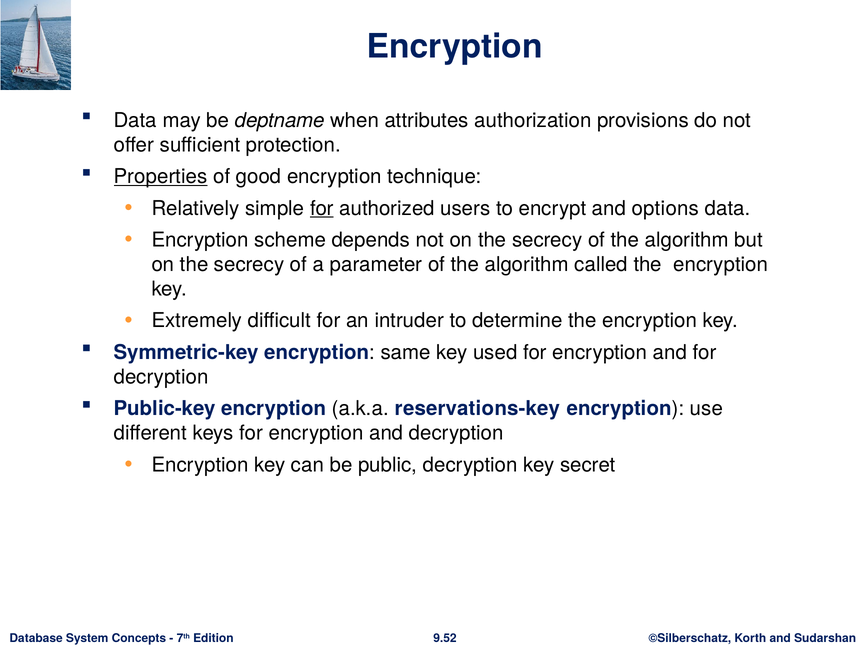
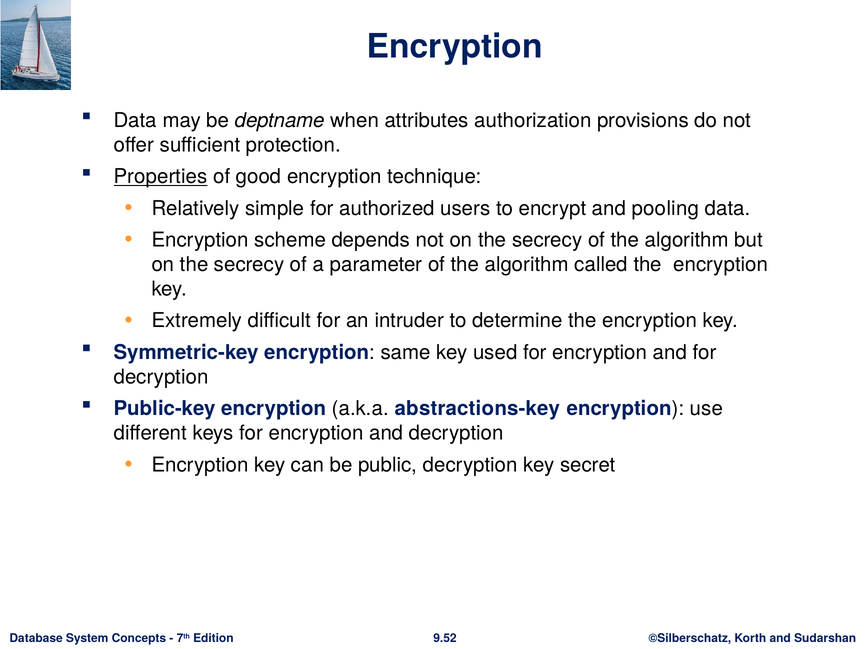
for underline: present -> none (322, 208)
options: options -> pooling (665, 208)
reservations-key: reservations-key -> abstractions-key (478, 408)
